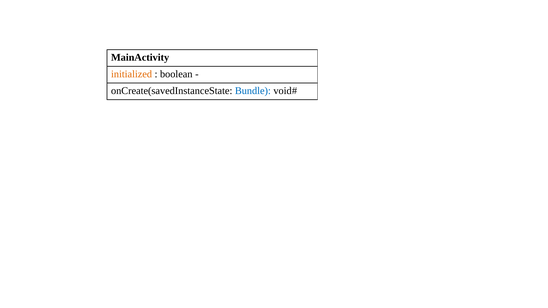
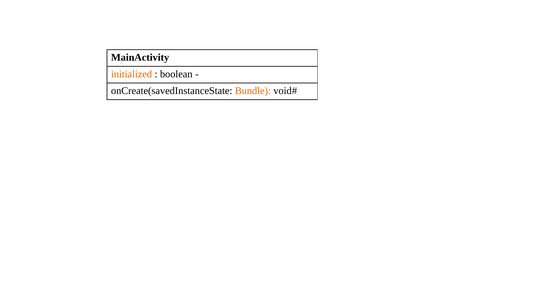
Bundle colour: blue -> orange (253, 91)
